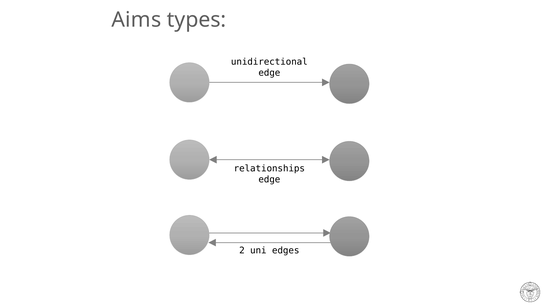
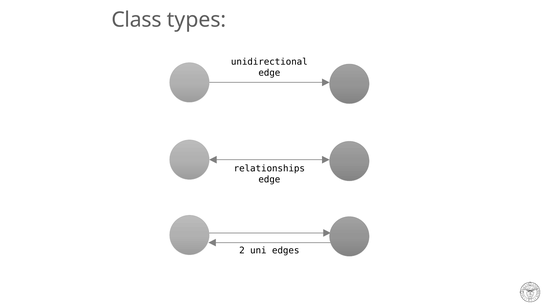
Aims: Aims -> Class (137, 20)
